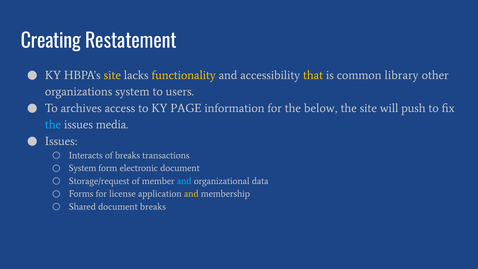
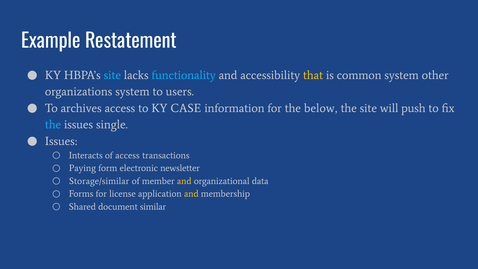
Creating: Creating -> Example (51, 41)
site colour: yellow -> light blue (112, 75)
functionality colour: yellow -> light blue (184, 75)
common library: library -> system (402, 75)
PAGE: PAGE -> CASE (186, 108)
media: media -> single (112, 125)
of breaks: breaks -> access (127, 155)
System: System -> Paying (82, 168)
electronic document: document -> newsletter (180, 168)
Storage/request: Storage/request -> Storage/similar (99, 181)
and colour: light blue -> yellow (184, 181)
document breaks: breaks -> similar (153, 207)
